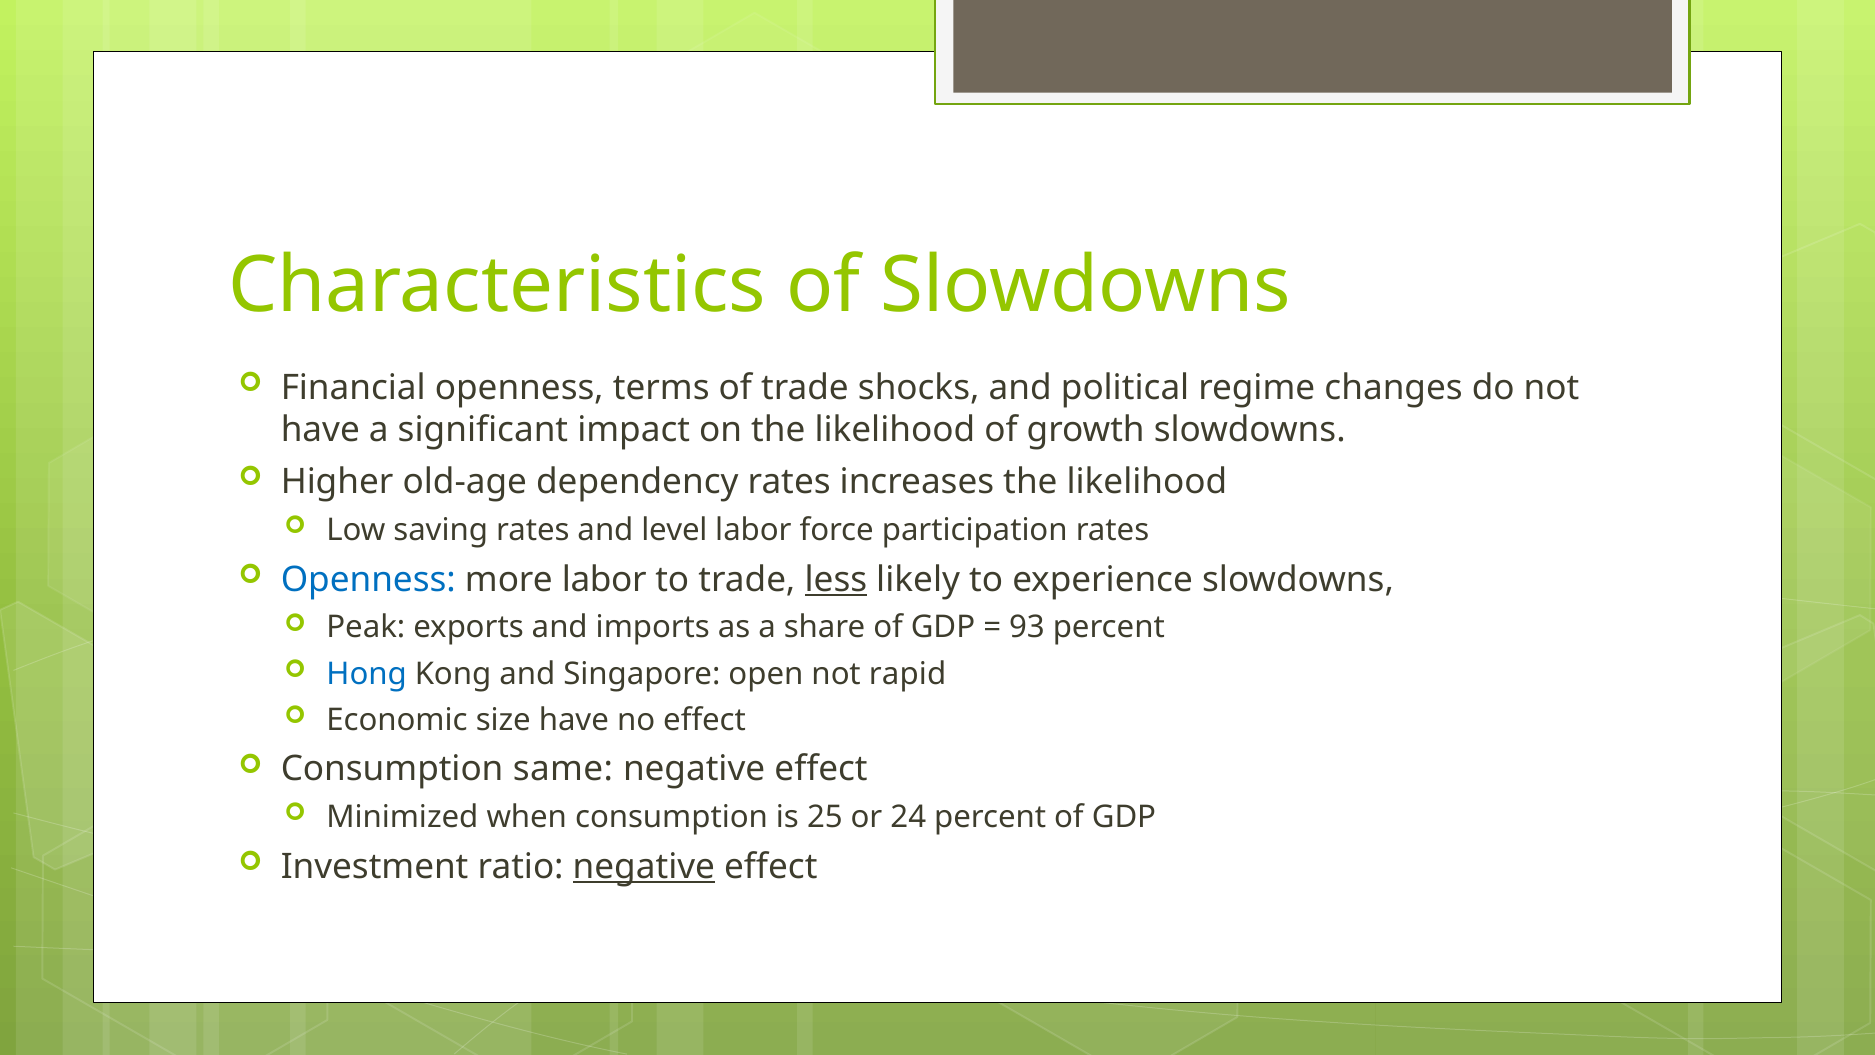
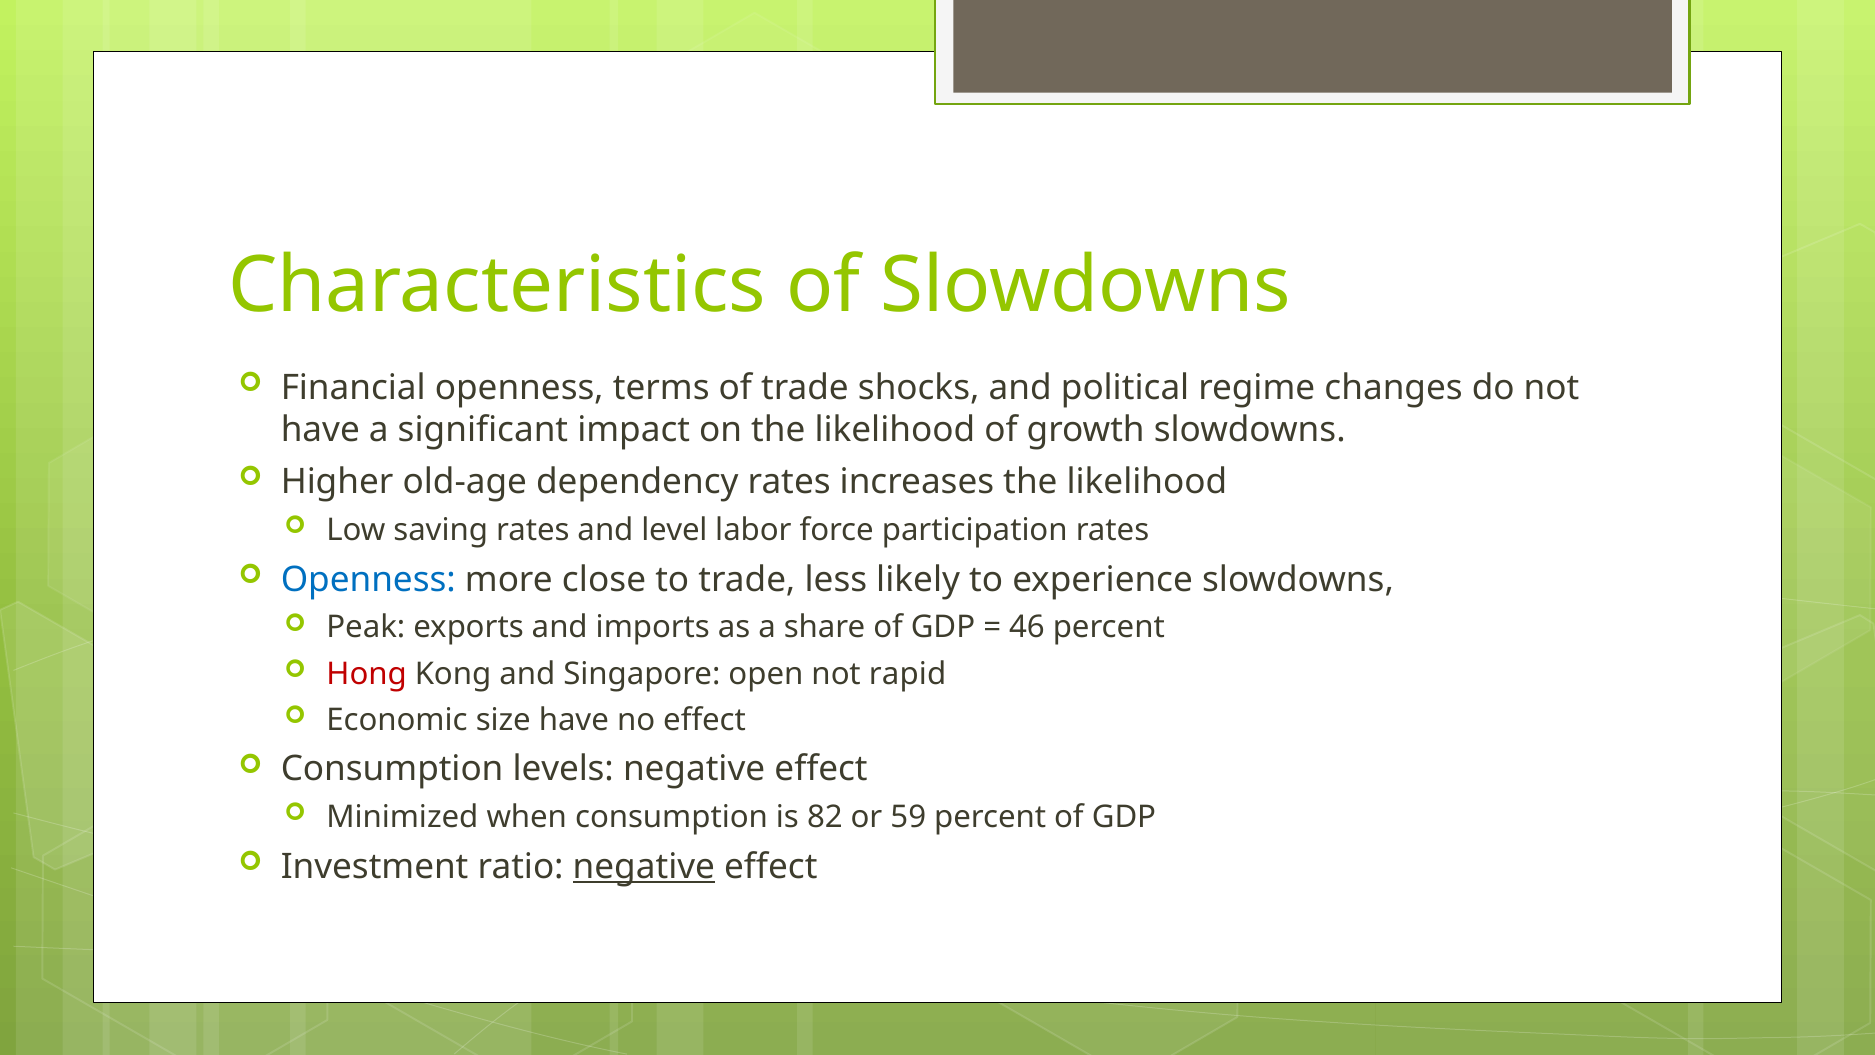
more labor: labor -> close (604, 579)
less underline: present -> none (836, 579)
93: 93 -> 46 (1027, 627)
Hong colour: blue -> red (367, 673)
same: same -> levels (563, 769)
25: 25 -> 82 (825, 817)
24: 24 -> 59 (908, 817)
